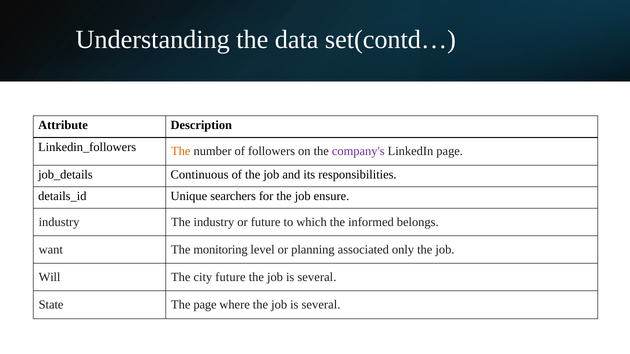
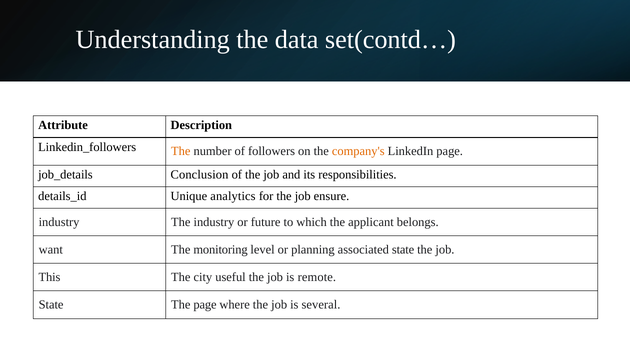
company's colour: purple -> orange (358, 152)
Continuous: Continuous -> Conclusion (200, 175)
searchers: searchers -> analytics (233, 196)
informed: informed -> applicant (371, 222)
associated only: only -> state (403, 250)
Will: Will -> This (49, 278)
city future: future -> useful (230, 278)
several: several -> remote (317, 278)
